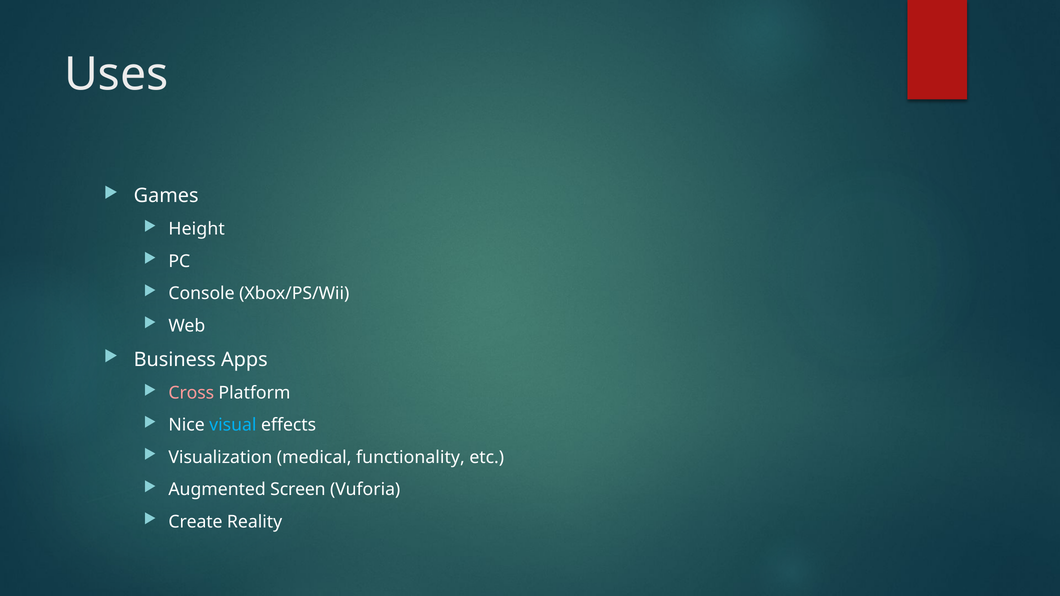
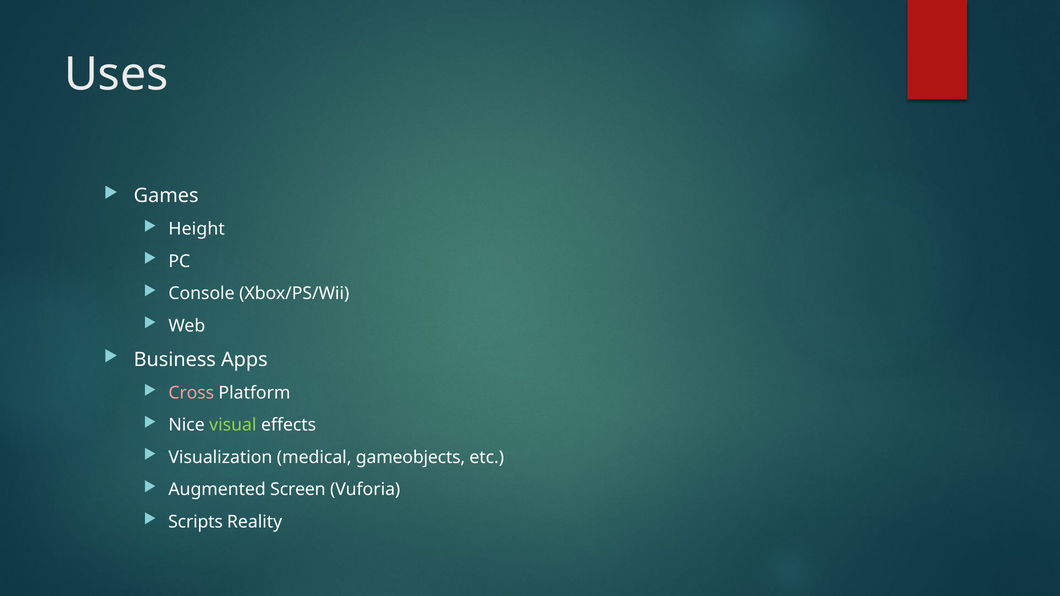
visual colour: light blue -> light green (233, 425)
functionality: functionality -> gameobjects (411, 458)
Create: Create -> Scripts (196, 522)
